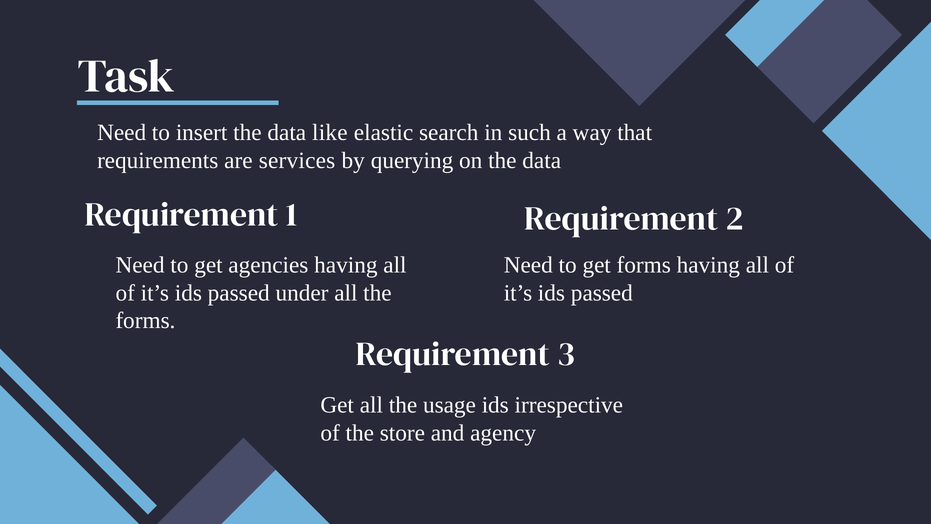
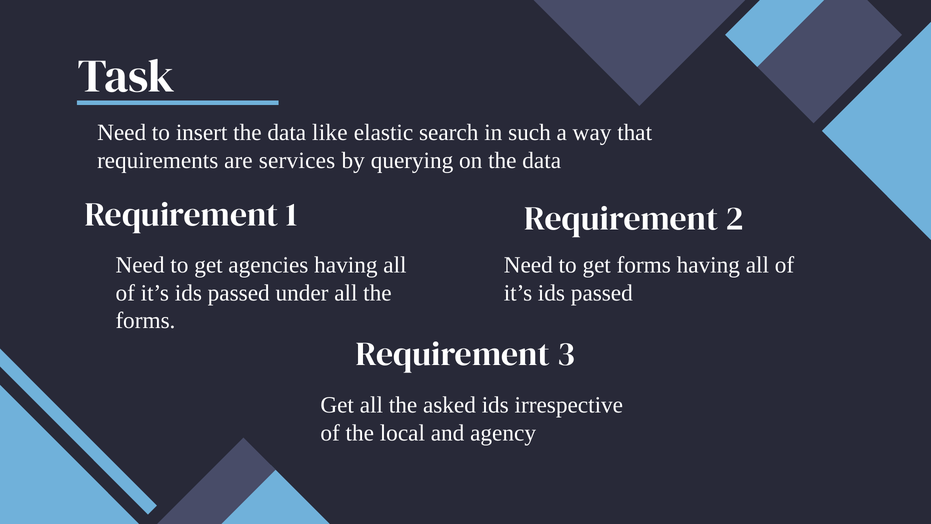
usage: usage -> asked (449, 405)
store: store -> local (402, 433)
